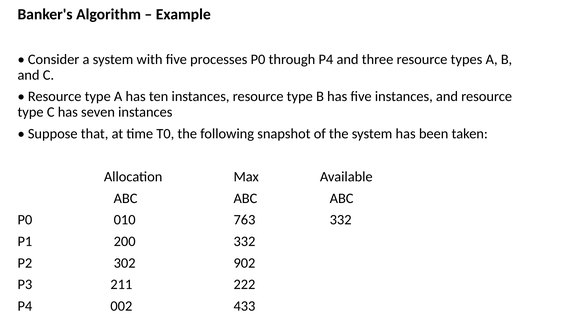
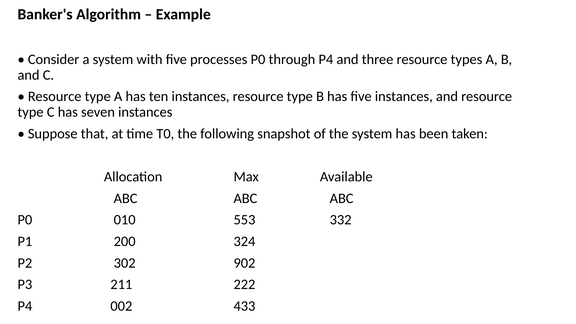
763: 763 -> 553 (244, 220)
200 332: 332 -> 324 (244, 241)
